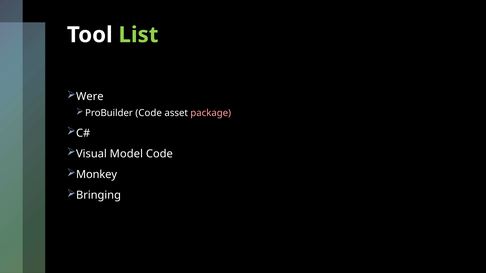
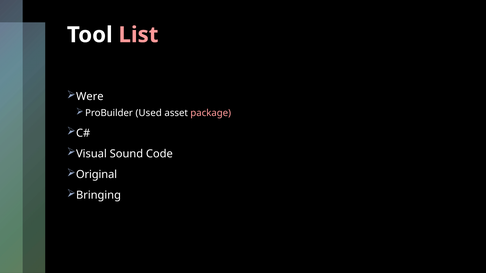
List colour: light green -> pink (138, 35)
ProBuilder Code: Code -> Used (149, 113)
Model: Model -> Sound (126, 154)
Monkey: Monkey -> Original (97, 175)
